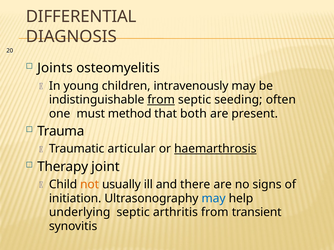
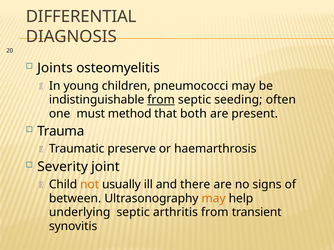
intravenously: intravenously -> pneumococci (191, 86)
articular: articular -> preserve (132, 149)
haemarthrosis underline: present -> none (215, 149)
Therapy: Therapy -> Severity (63, 167)
initiation: initiation -> between (75, 199)
may colour: blue -> orange (214, 199)
